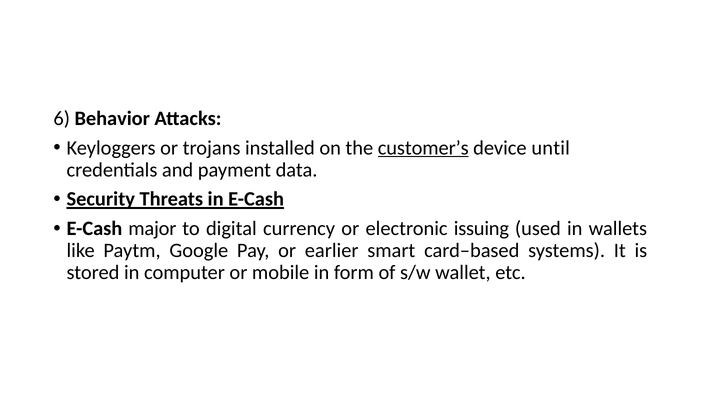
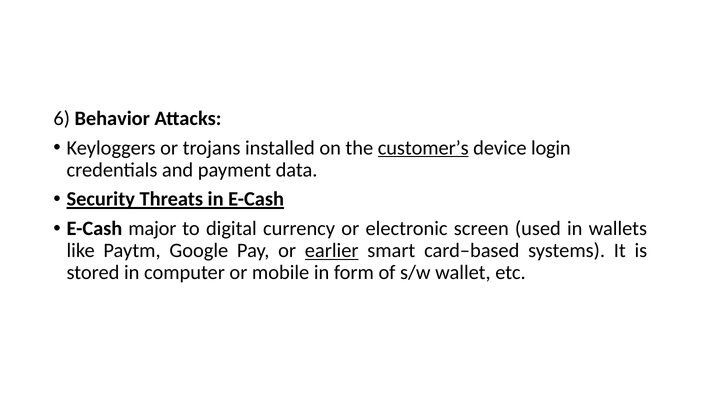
until: until -> login (551, 148)
issuing: issuing -> screen (481, 229)
earlier underline: none -> present (332, 251)
